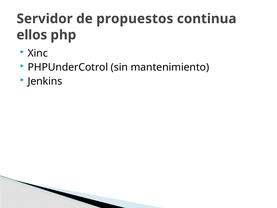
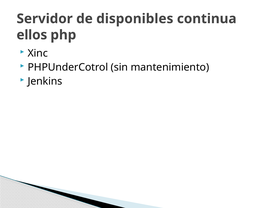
propuestos: propuestos -> disponibles (135, 19)
